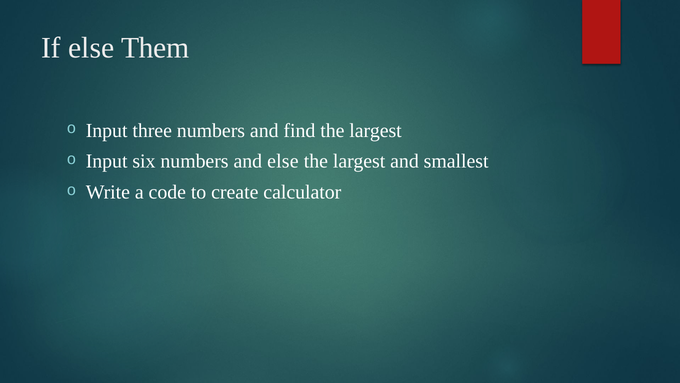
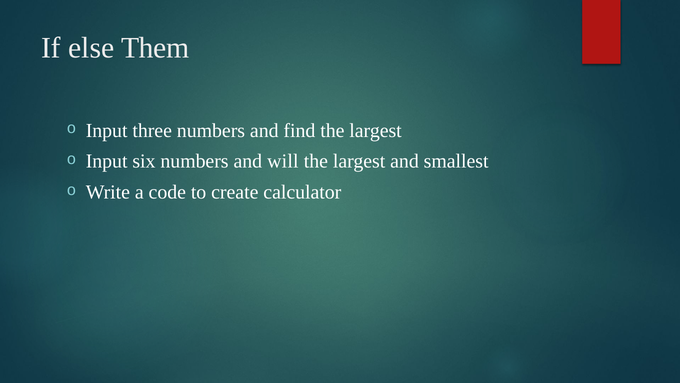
and else: else -> will (283, 161)
